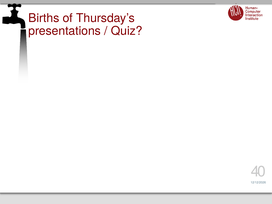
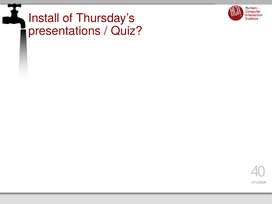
Births: Births -> Install (44, 18)
